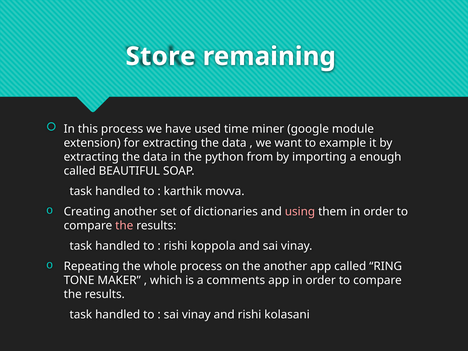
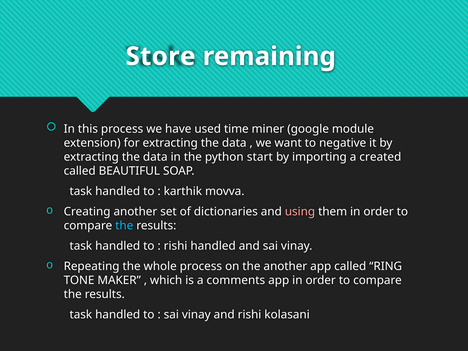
example: example -> negative (343, 143)
from: from -> start (260, 157)
enough: enough -> created (380, 157)
the colour: pink -> light blue (124, 226)
rishi koppola: koppola -> handled (213, 246)
